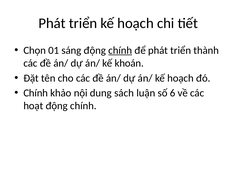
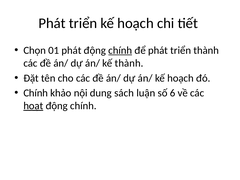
01 sáng: sáng -> phát (71, 50)
kế khoán: khoán -> thành (129, 63)
hoạt underline: none -> present (33, 106)
